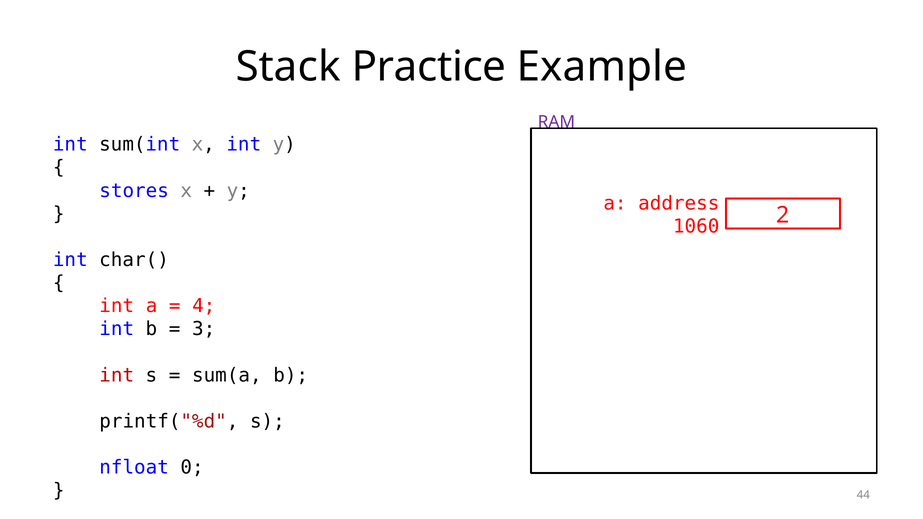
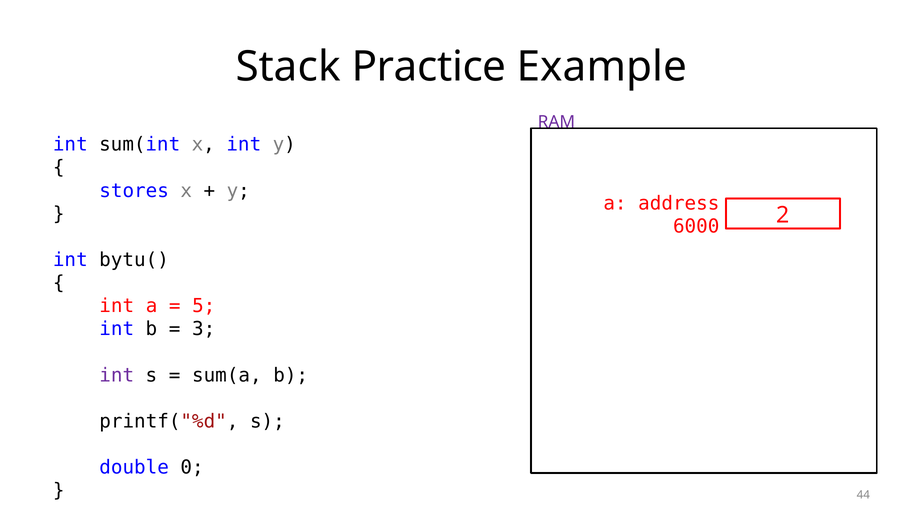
1060: 1060 -> 6000 (696, 227)
char(: char( -> bytu( (134, 260)
4: 4 -> 5 (204, 306)
int colour: red -> purple (117, 375)
nfloat: nfloat -> double (134, 468)
